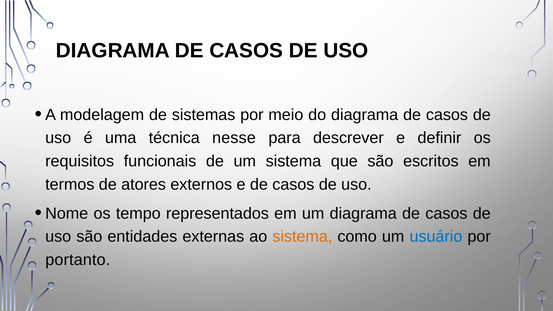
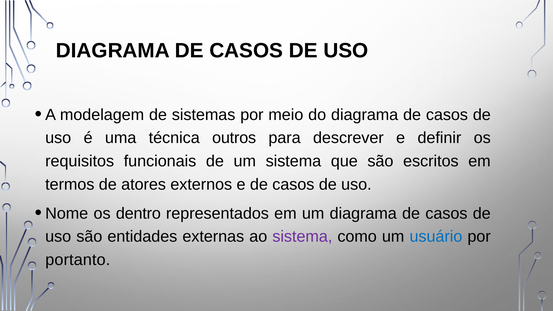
nesse: nesse -> outros (234, 138)
tempo: tempo -> dentro (138, 213)
sistema colour: orange -> purple (302, 237)
